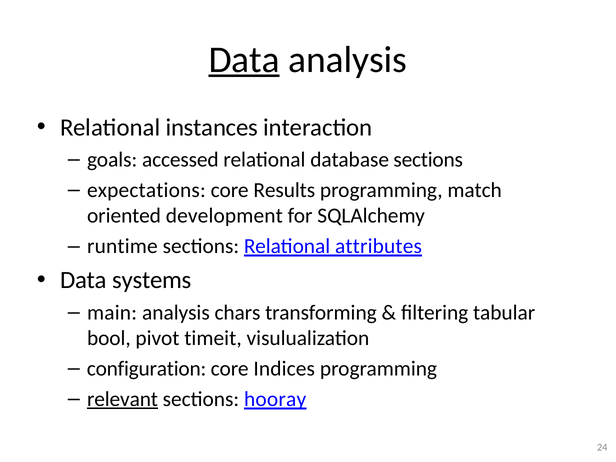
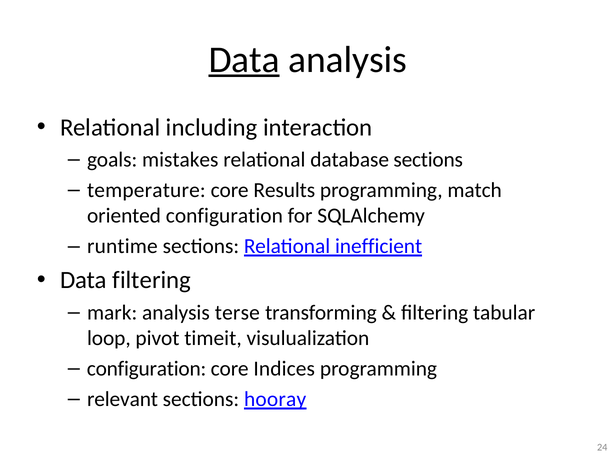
instances: instances -> including (212, 128)
accessed: accessed -> mistakes (180, 160)
expectations: expectations -> temperature (146, 190)
oriented development: development -> configuration (224, 216)
attributes: attributes -> inefficient (379, 246)
Data systems: systems -> filtering (152, 280)
main: main -> mark (112, 313)
chars: chars -> terse (237, 313)
bool: bool -> loop (109, 338)
relevant underline: present -> none (123, 399)
